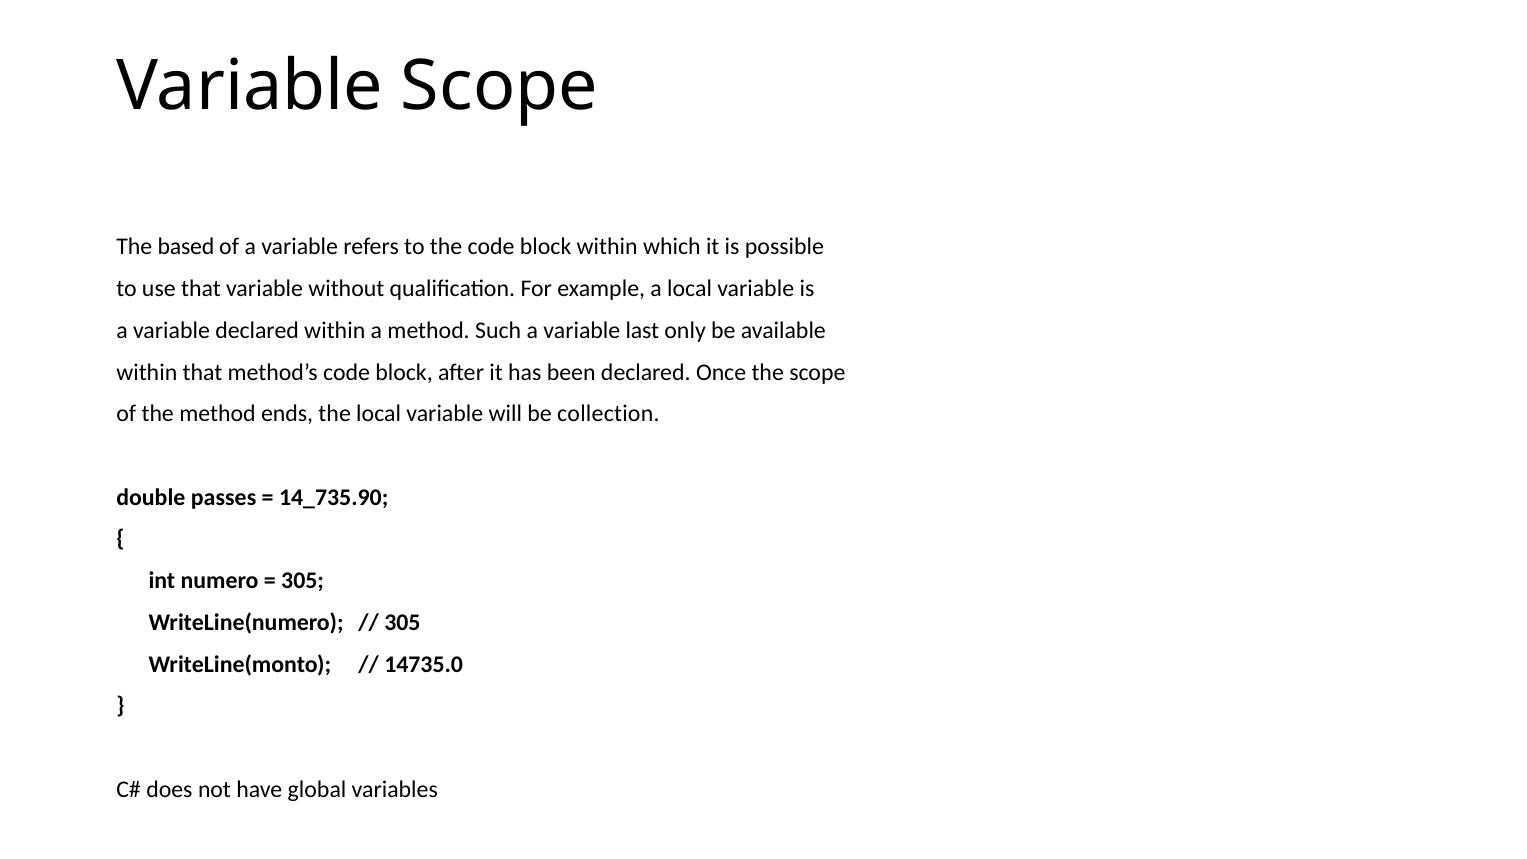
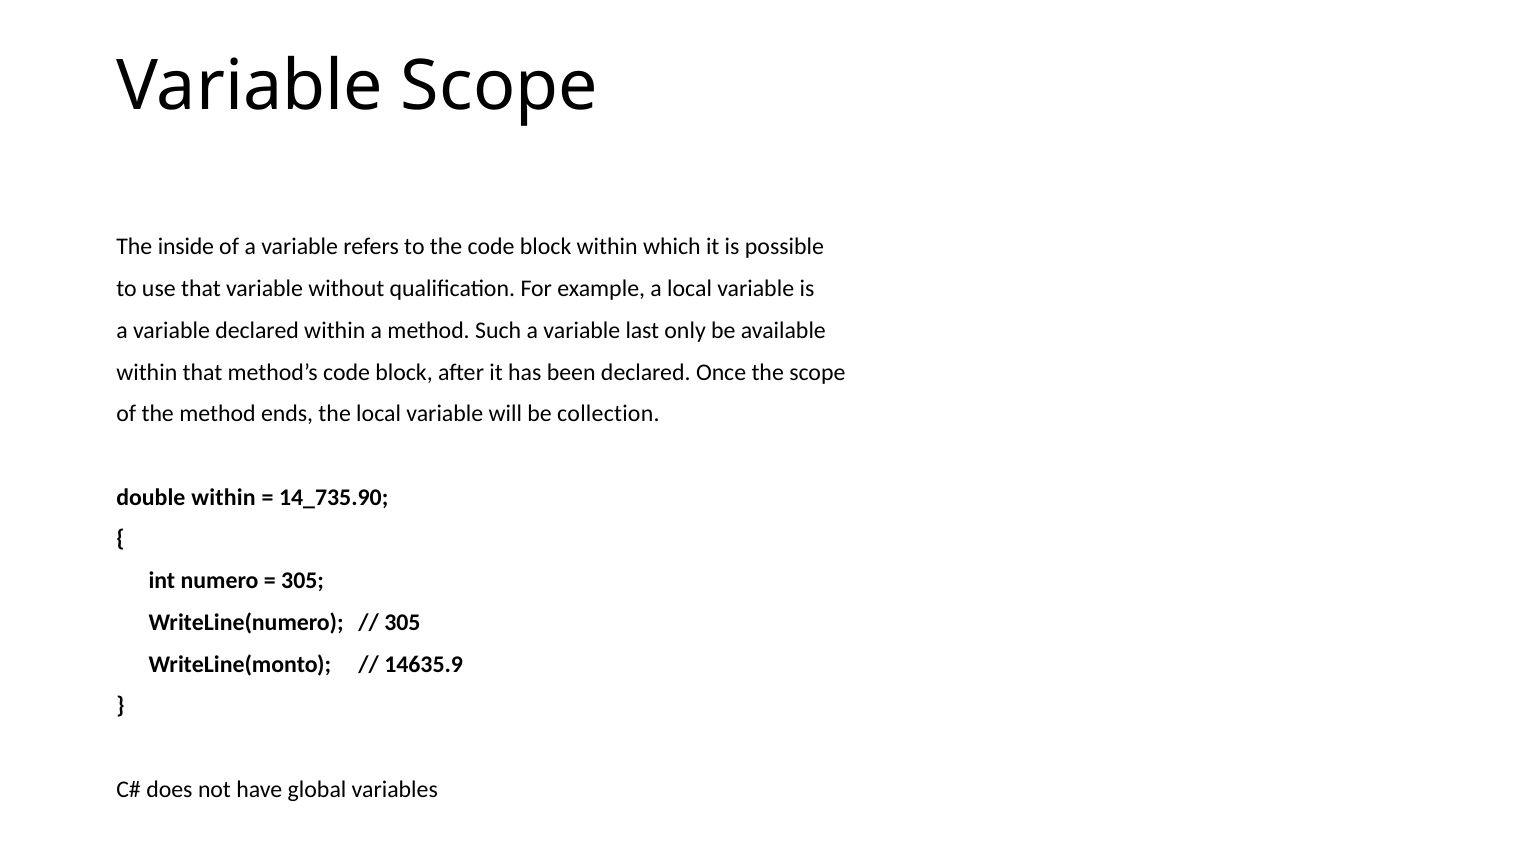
based: based -> inside (186, 247)
double passes: passes -> within (223, 497)
14735.0: 14735.0 -> 14635.9 (424, 664)
